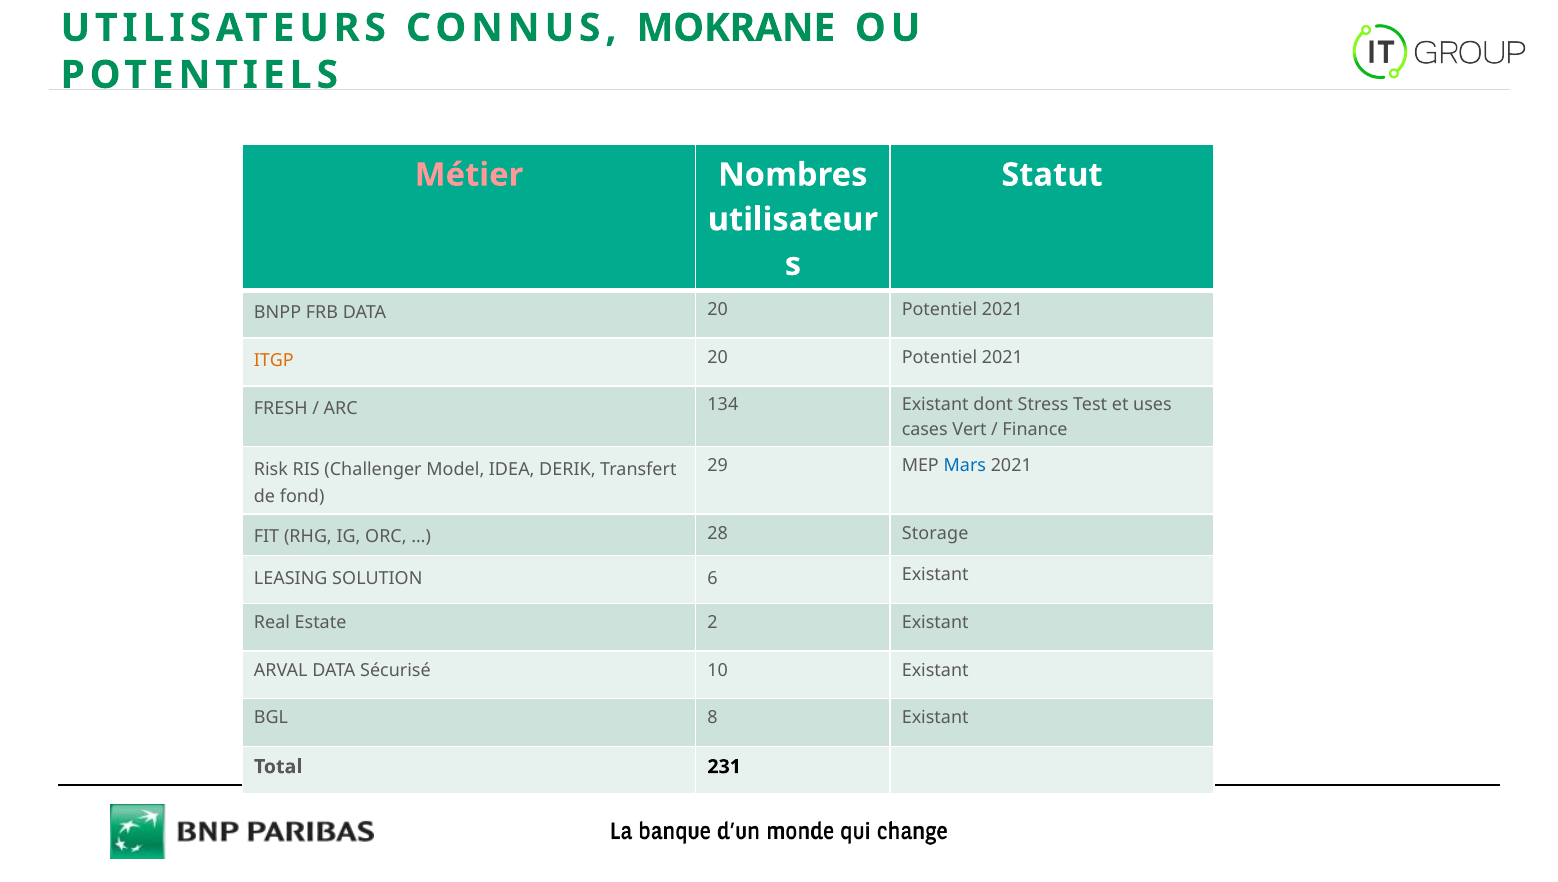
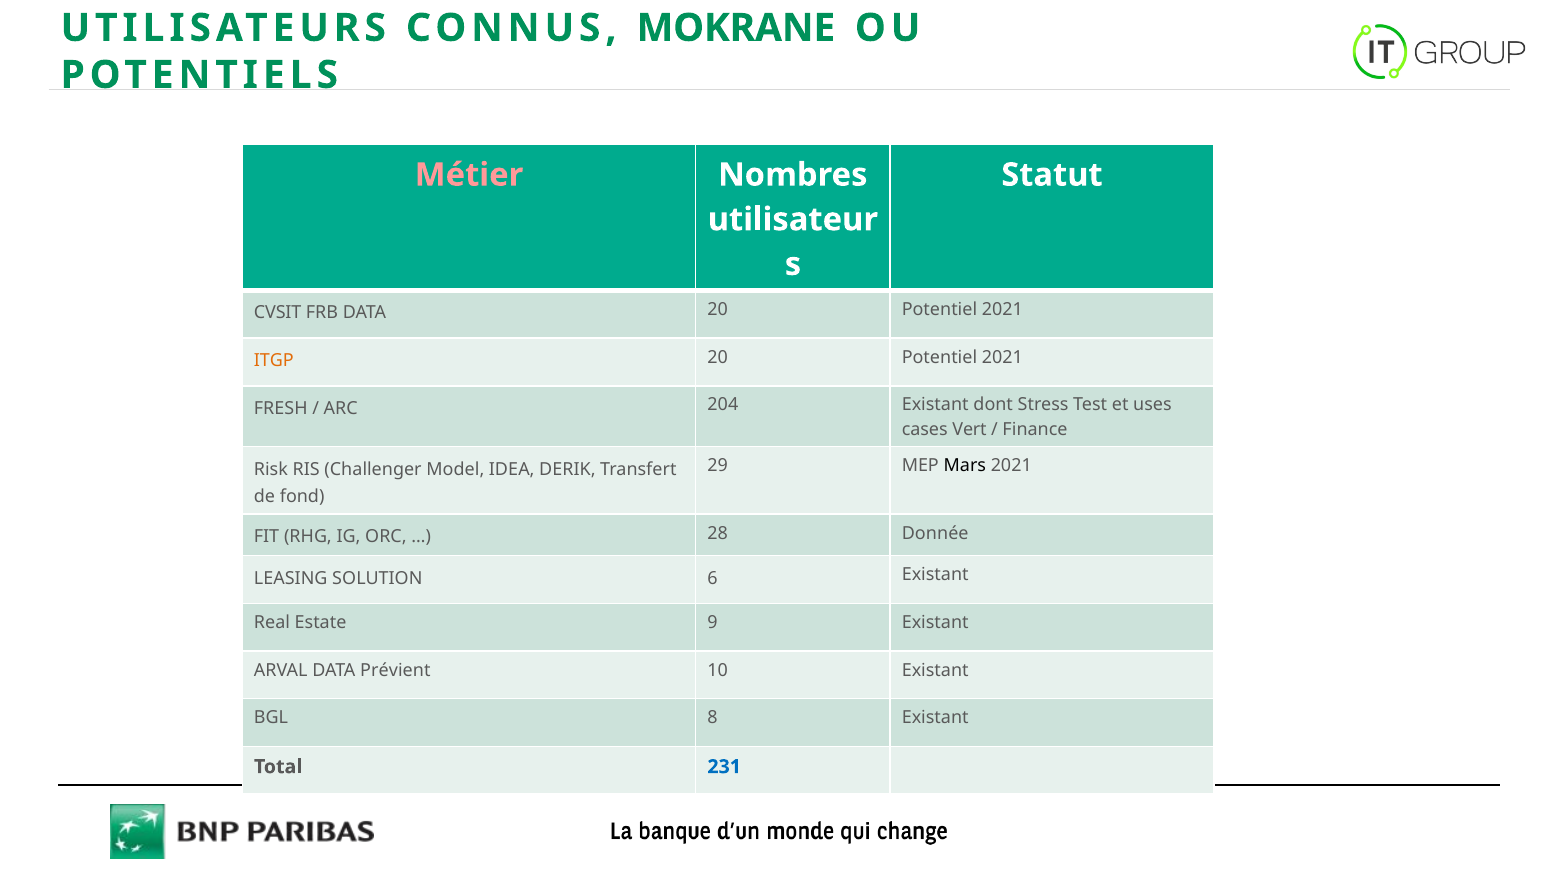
BNPP: BNPP -> CVSIT (278, 313)
134: 134 -> 204 (723, 405)
Mars colour: blue -> black (965, 466)
Storage: Storage -> Donnée (935, 533)
2: 2 -> 9 (713, 622)
Sécurisé: Sécurisé -> Prévient (395, 670)
231 colour: black -> blue (724, 766)
